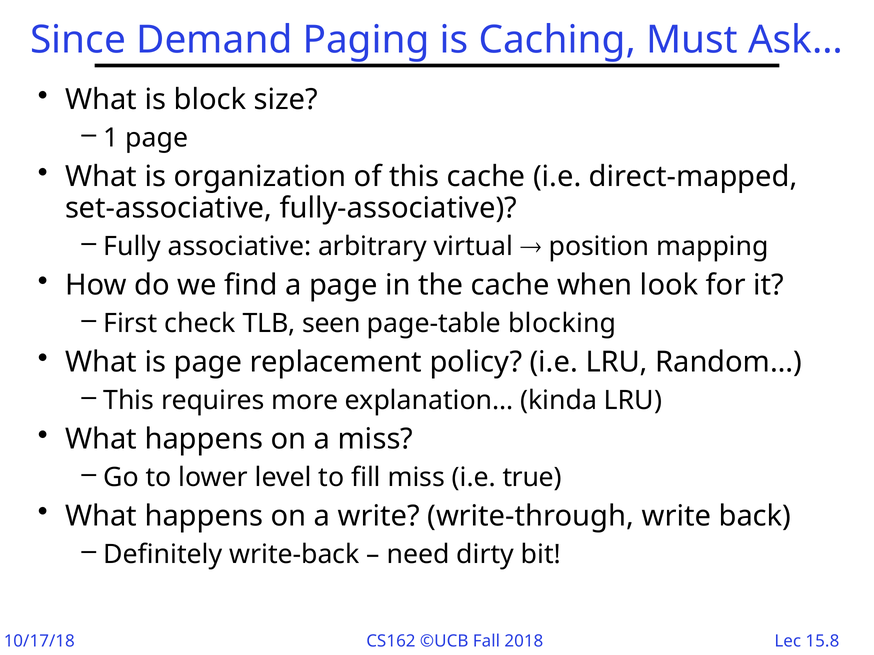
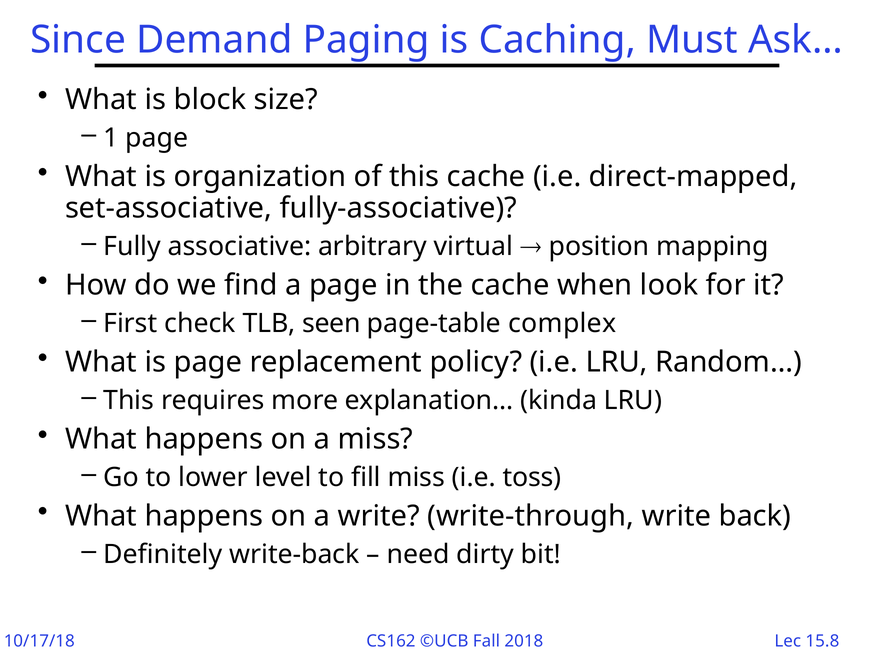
blocking: blocking -> complex (562, 324)
true: true -> toss (532, 478)
